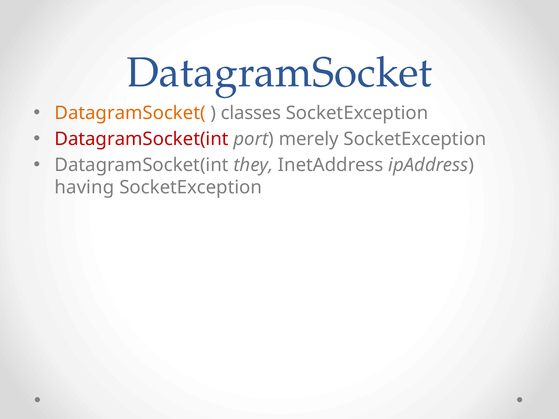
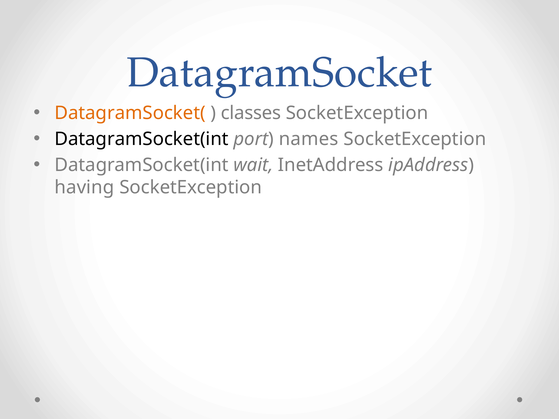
DatagramSocket(int colour: red -> black (142, 139)
merely: merely -> names (309, 139)
they: they -> wait (253, 165)
